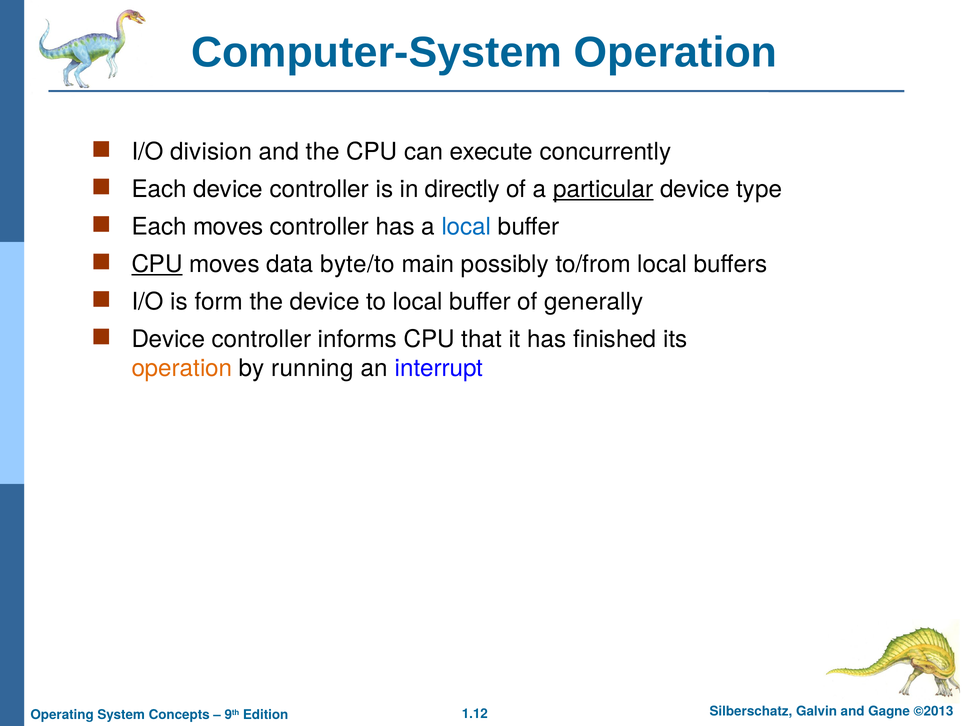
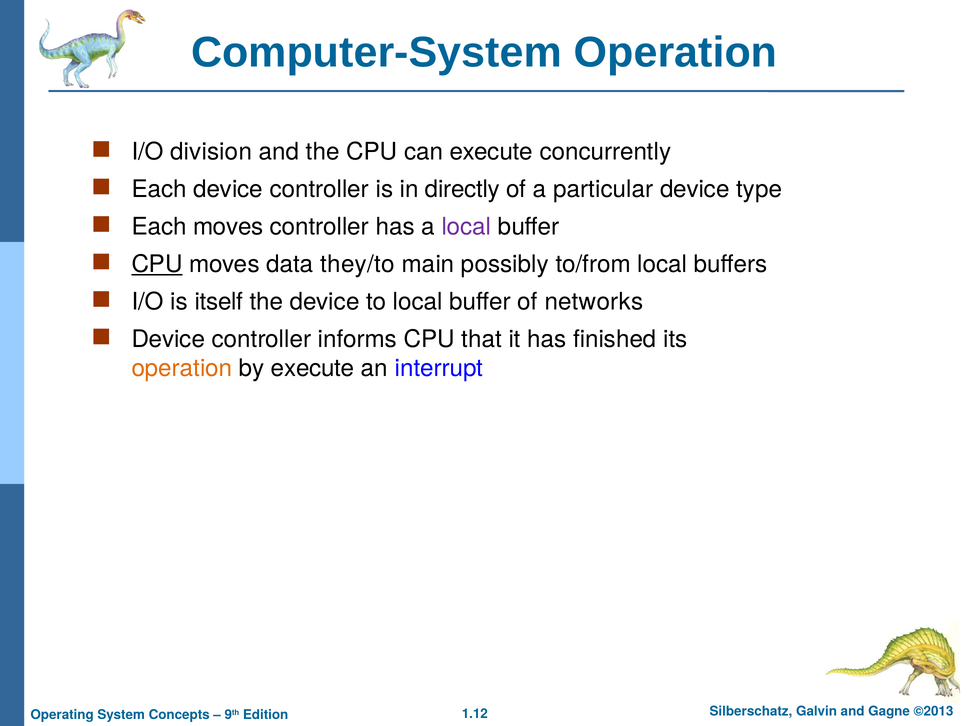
particular underline: present -> none (603, 189)
local colour: blue -> purple (466, 227)
byte/to: byte/to -> they/to (357, 264)
form: form -> itself (219, 302)
generally: generally -> networks (594, 302)
by running: running -> execute (313, 369)
